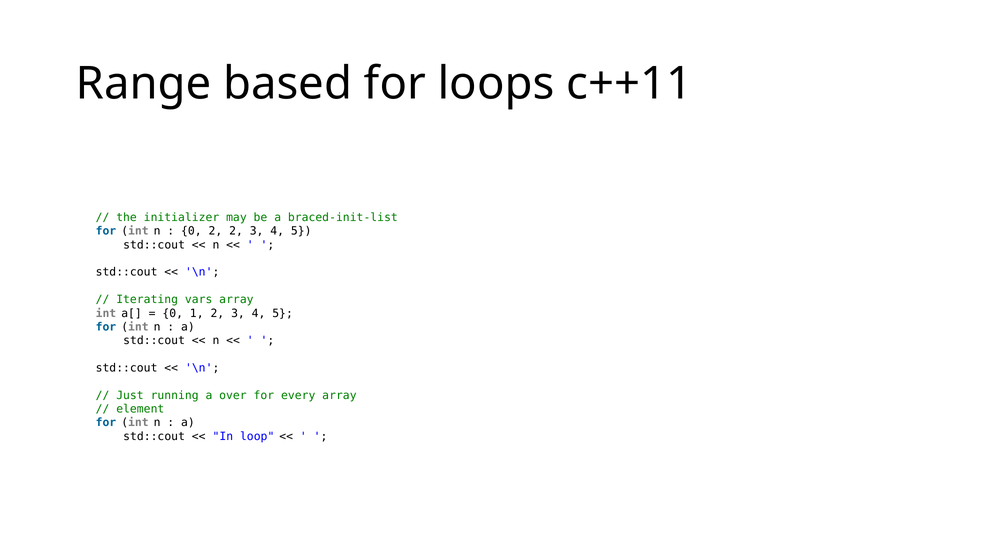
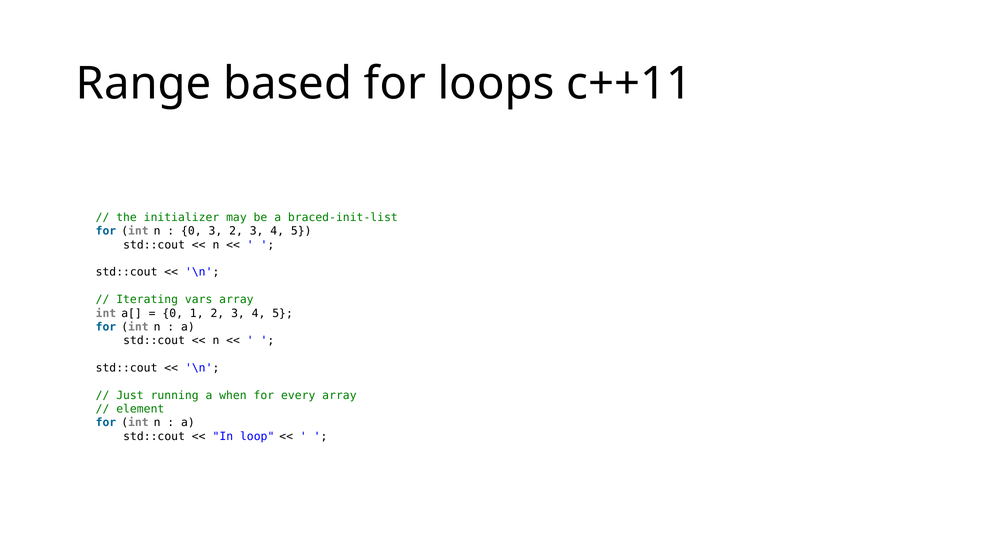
0 2: 2 -> 3 (215, 231)
over: over -> when (233, 395)
